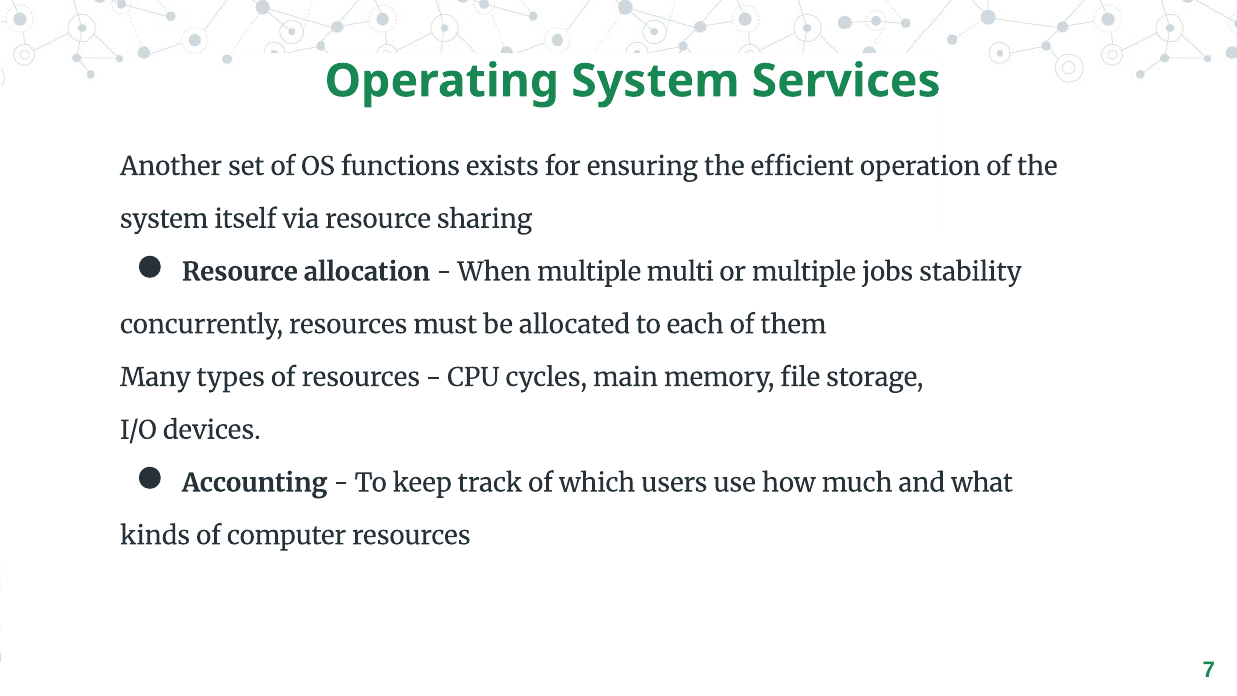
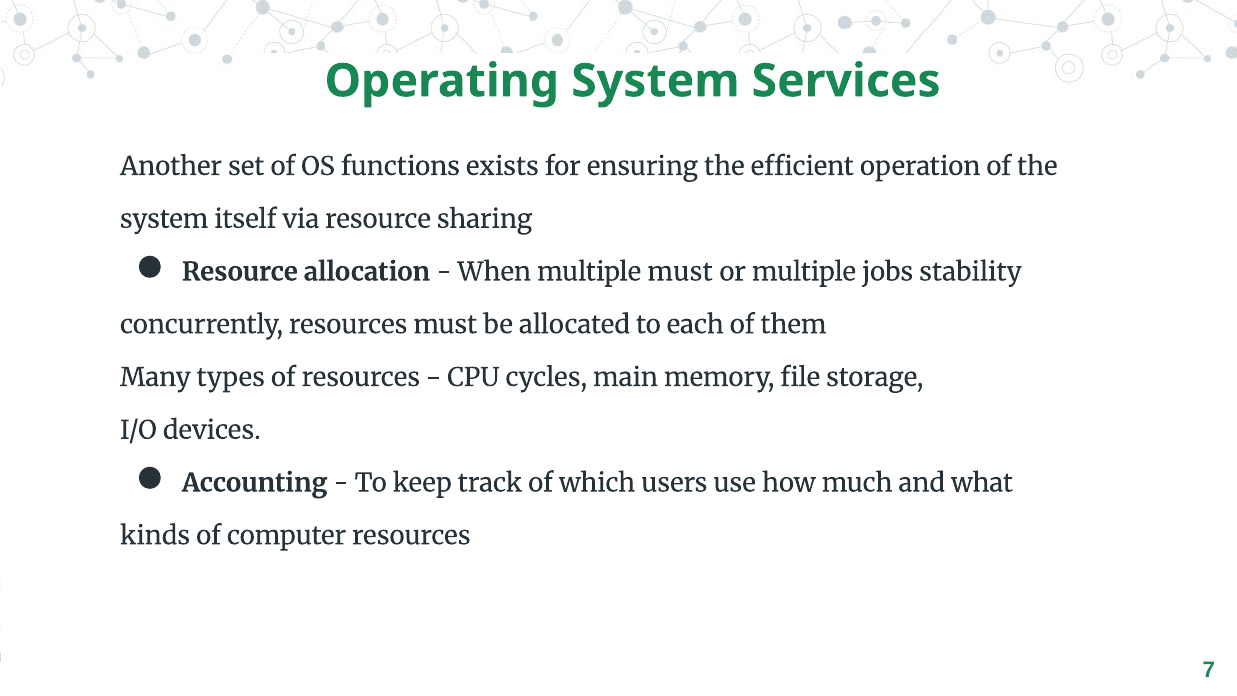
multiple multi: multi -> must (680, 272)
